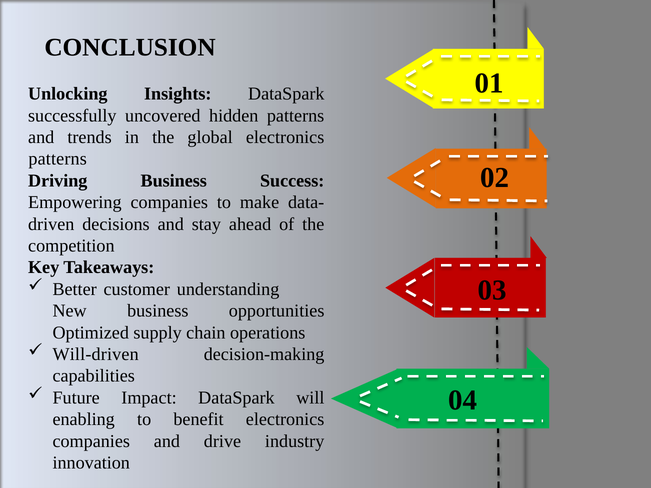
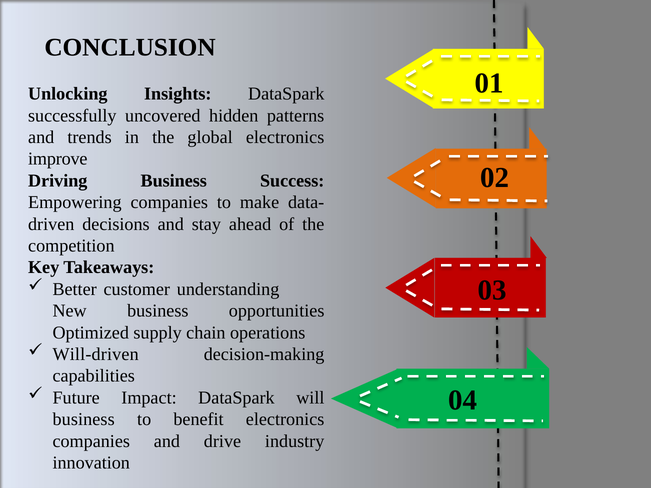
patterns: patterns -> improve (58, 159)
enabling: enabling -> business (84, 420)
